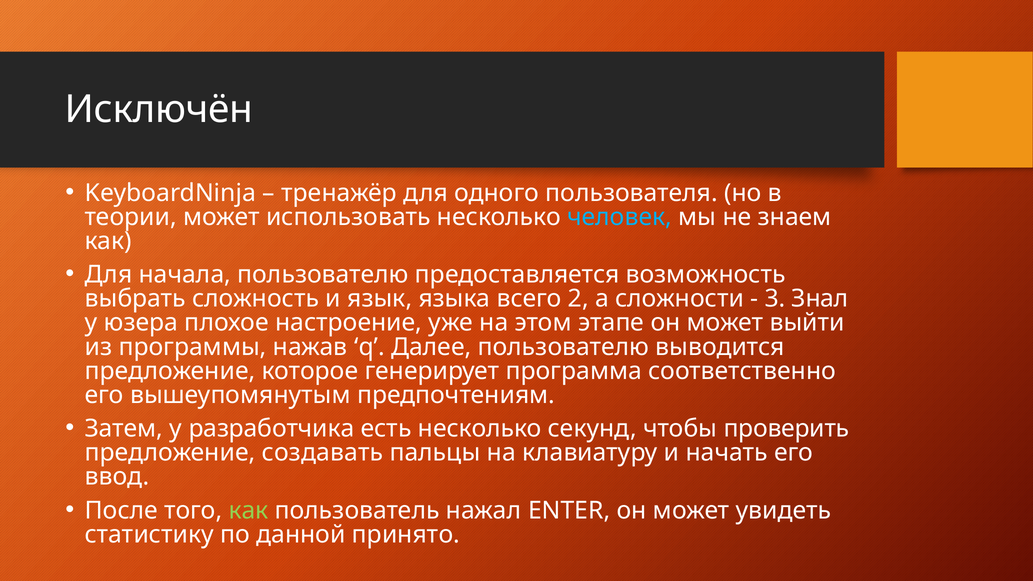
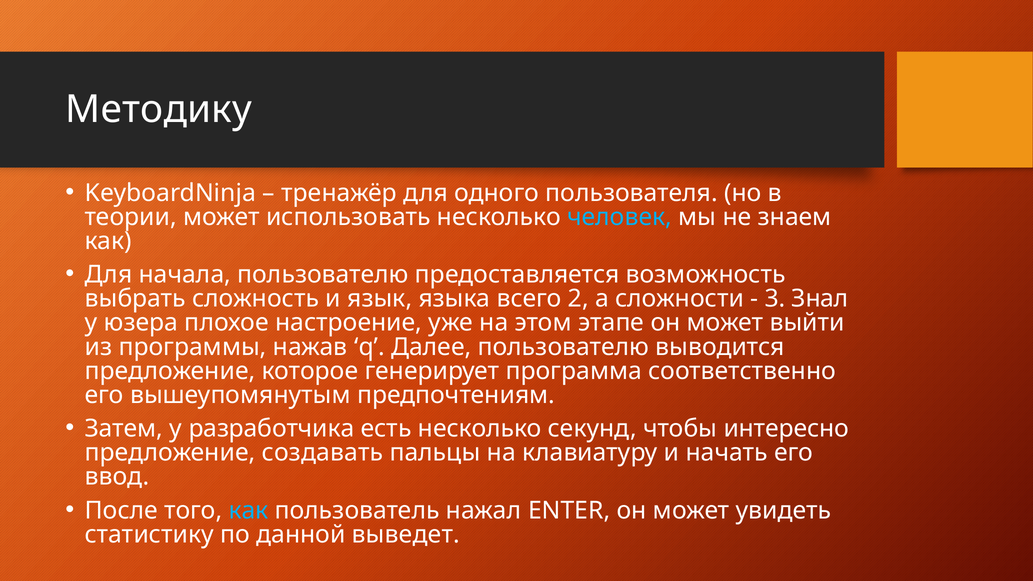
Исключён: Исключён -> Методику (159, 109)
проверить: проверить -> интересно (786, 429)
как colour: light green -> light blue (249, 510)
принято: принято -> выведет (406, 534)
